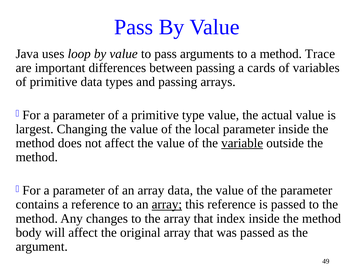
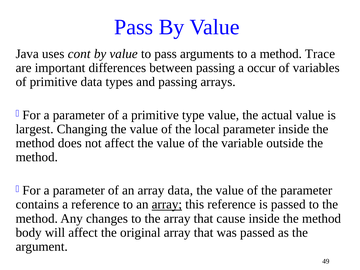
loop: loop -> cont (79, 54)
cards: cards -> occur (261, 68)
variable underline: present -> none (242, 143)
index: index -> cause (231, 218)
